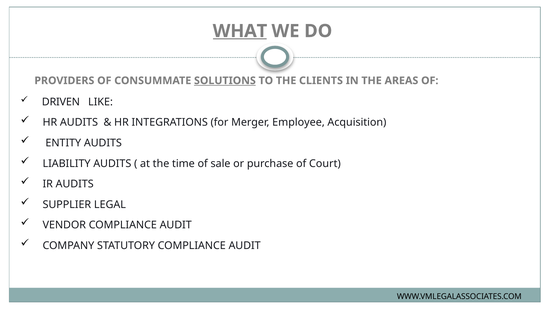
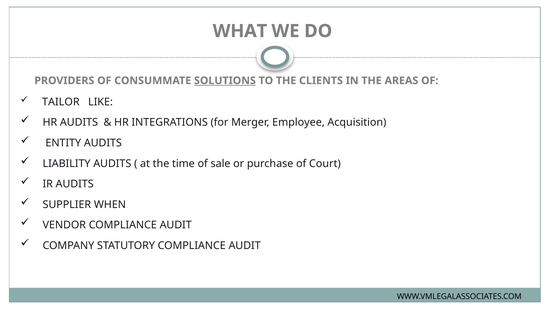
WHAT underline: present -> none (240, 31)
DRIVEN: DRIVEN -> TAILOR (61, 102)
LEGAL: LEGAL -> WHEN (110, 205)
